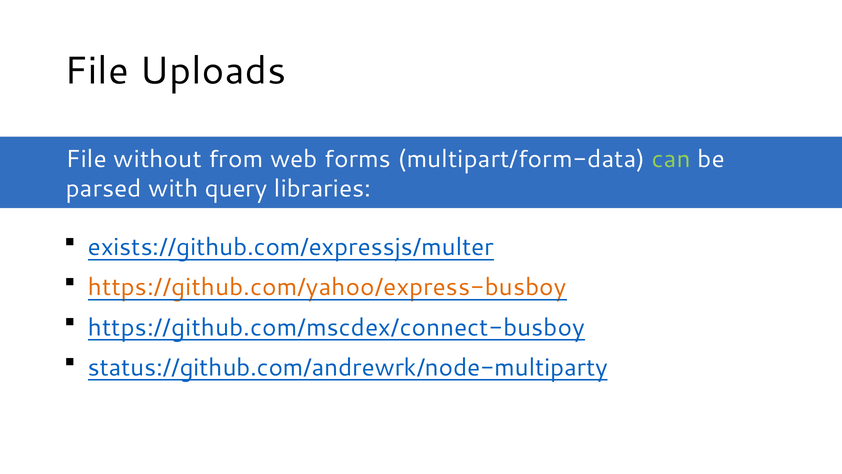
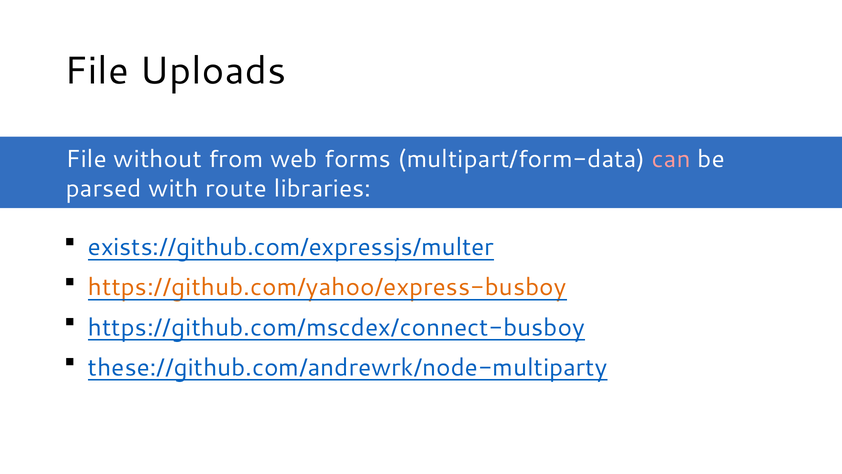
can colour: light green -> pink (671, 159)
query: query -> route (236, 188)
status://github.com/andrewrk/node-multiparty: status://github.com/andrewrk/node-multiparty -> these://github.com/andrewrk/node-multiparty (348, 367)
